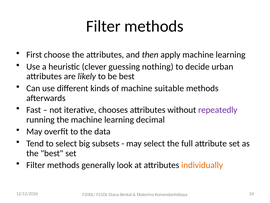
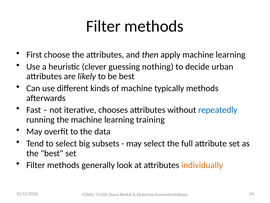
suitable: suitable -> typically (169, 88)
repeatedly colour: purple -> blue (218, 110)
decimal: decimal -> training (150, 119)
